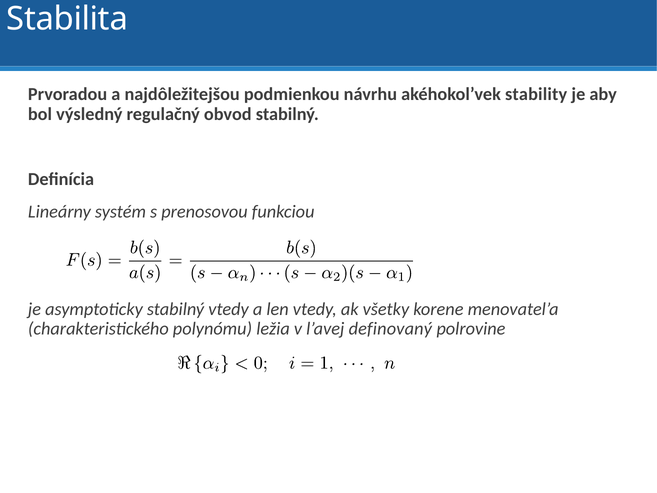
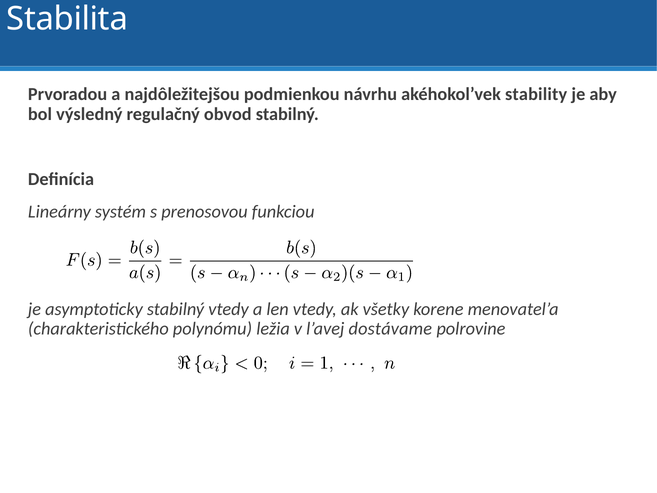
definovaný: definovaný -> dostávame (390, 329)
